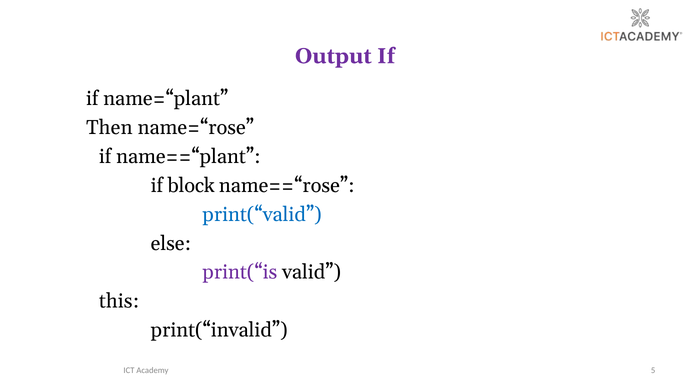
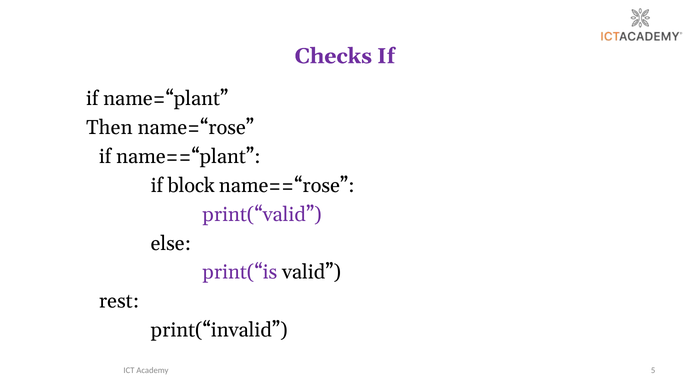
Output: Output -> Checks (333, 56)
print(“valid colour: blue -> purple (262, 215)
this: this -> rest (119, 301)
